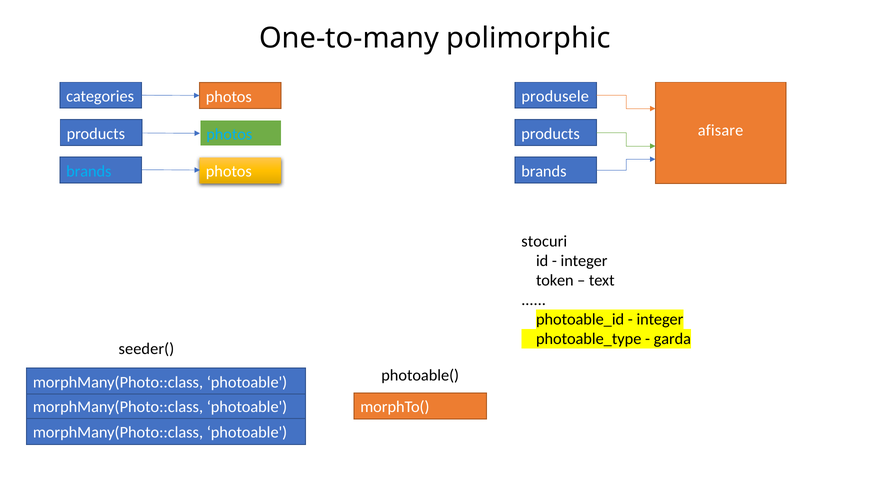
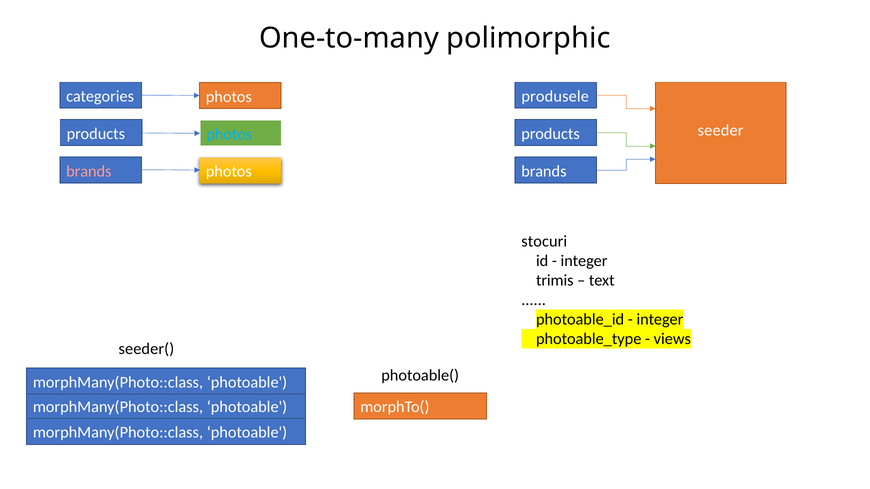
afisare: afisare -> seeder (721, 131)
brands colour: light blue -> pink (89, 171)
token: token -> trimis (555, 280)
garda: garda -> views (672, 339)
